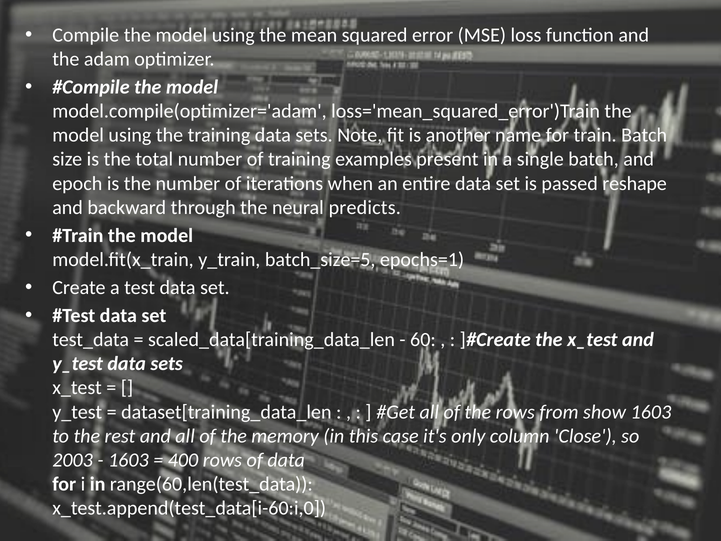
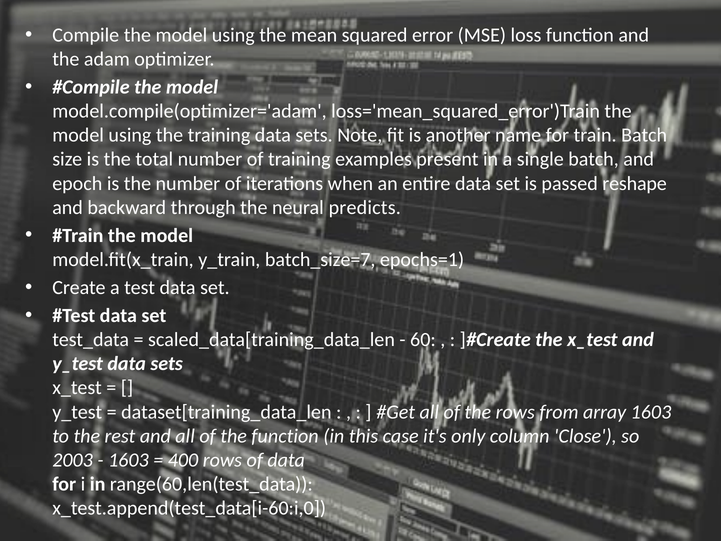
batch_size=5: batch_size=5 -> batch_size=7 (320, 259)
show: show -> array (605, 412)
the memory: memory -> function (285, 436)
